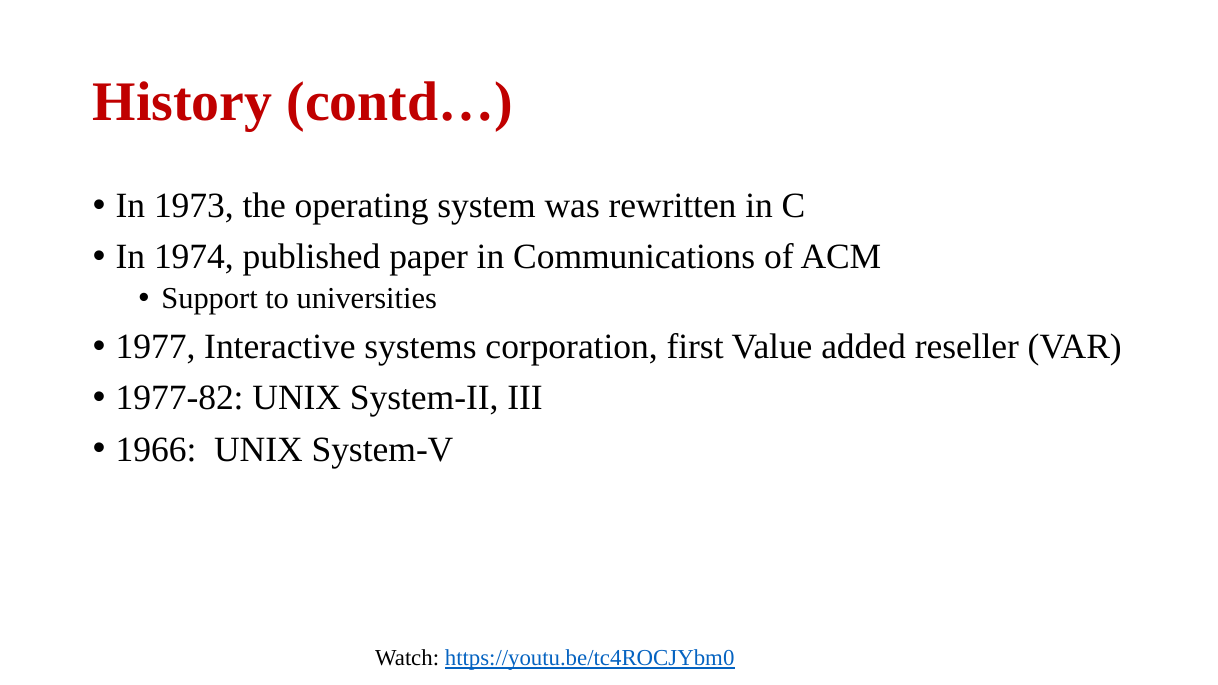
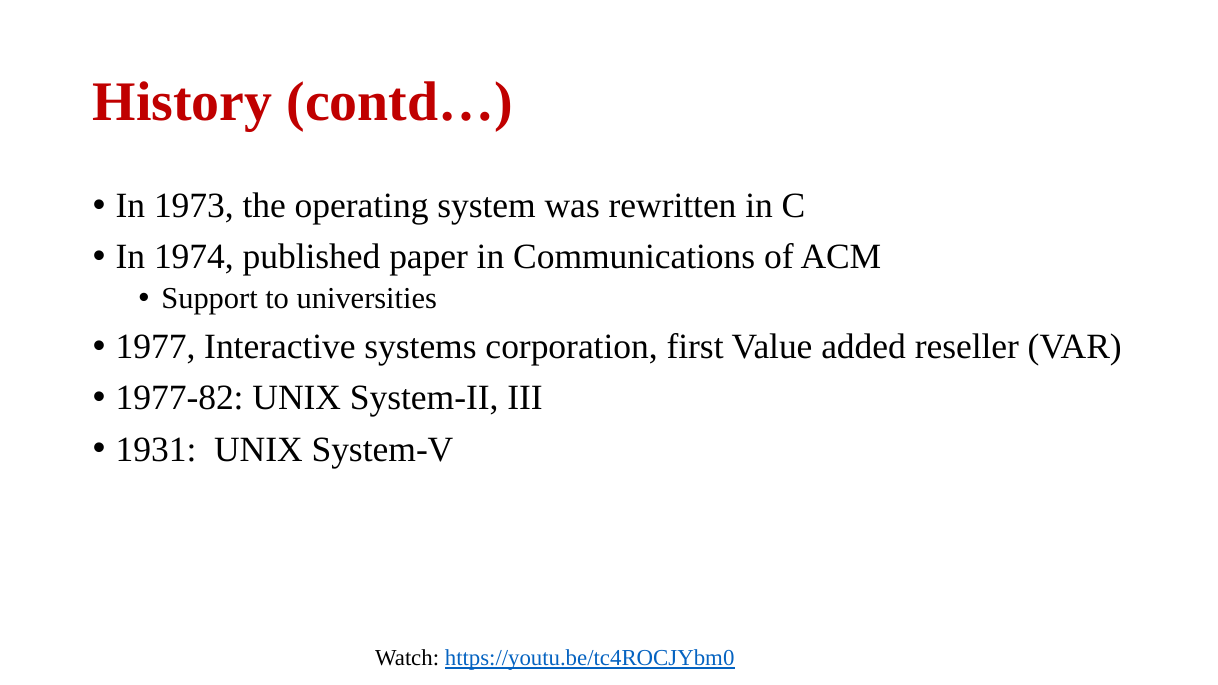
1966: 1966 -> 1931 (156, 449)
